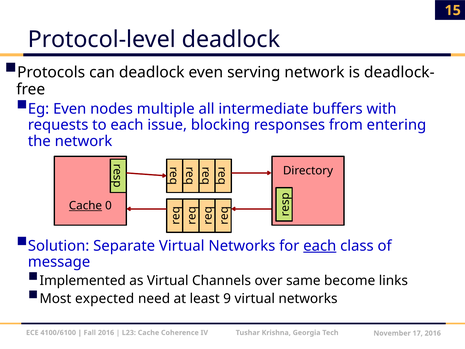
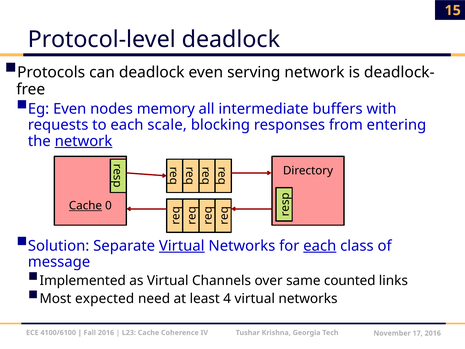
multiple: multiple -> memory (166, 109)
issue: issue -> scale (167, 125)
network underline: none -> present (83, 141)
Virtual underline: none -> present (182, 246)
become: become -> counted (350, 280)
9: 9 -> 4 (227, 299)
